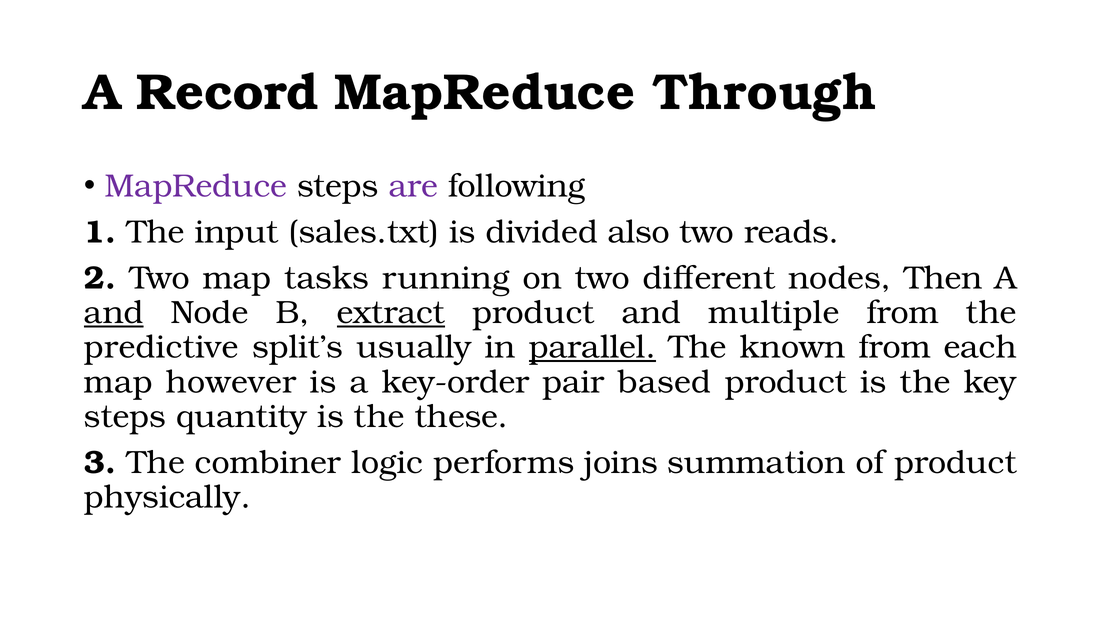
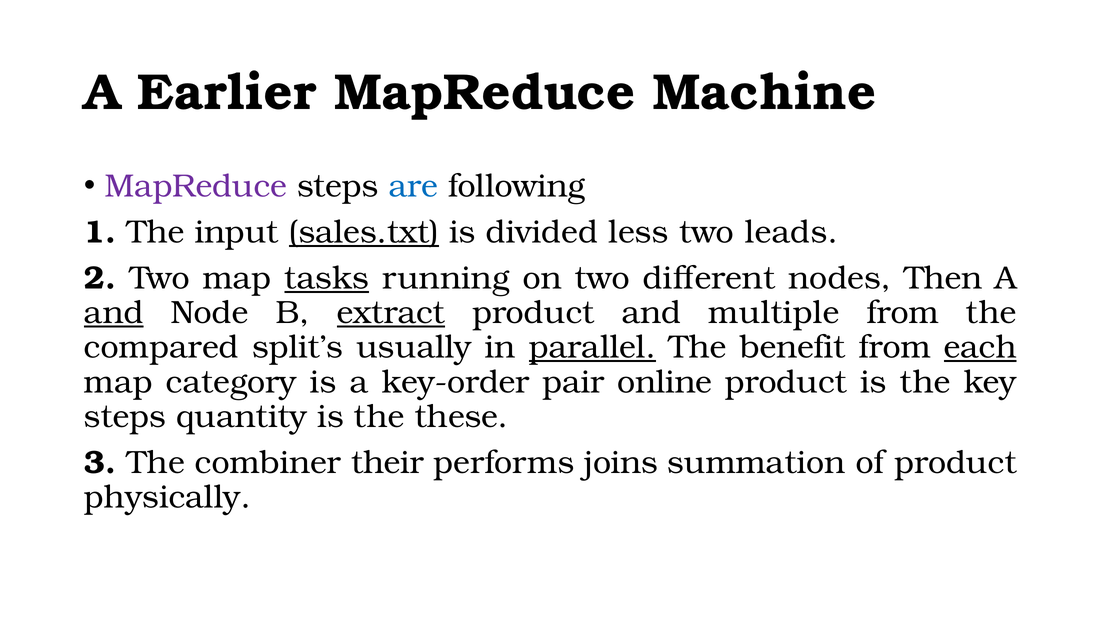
Record: Record -> Earlier (227, 92)
Through: Through -> Machine (765, 92)
are colour: purple -> blue (413, 186)
sales.txt underline: none -> present (364, 232)
also: also -> less (638, 232)
reads: reads -> leads (791, 232)
tasks underline: none -> present (327, 278)
predictive: predictive -> compared (161, 348)
known: known -> benefit (793, 348)
each underline: none -> present (980, 348)
however: however -> category (231, 382)
based: based -> online (665, 382)
logic: logic -> their (388, 463)
